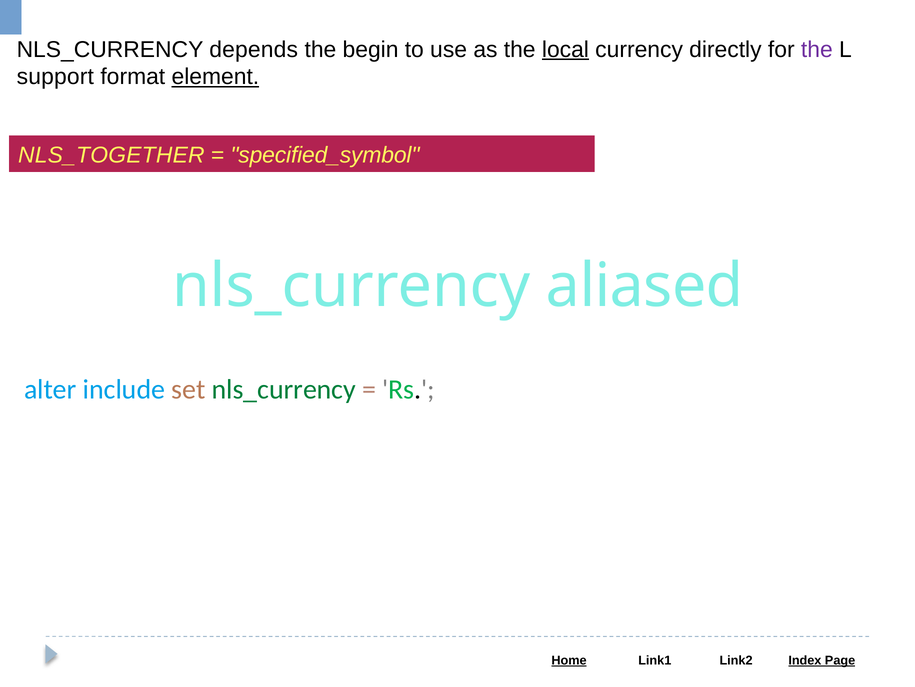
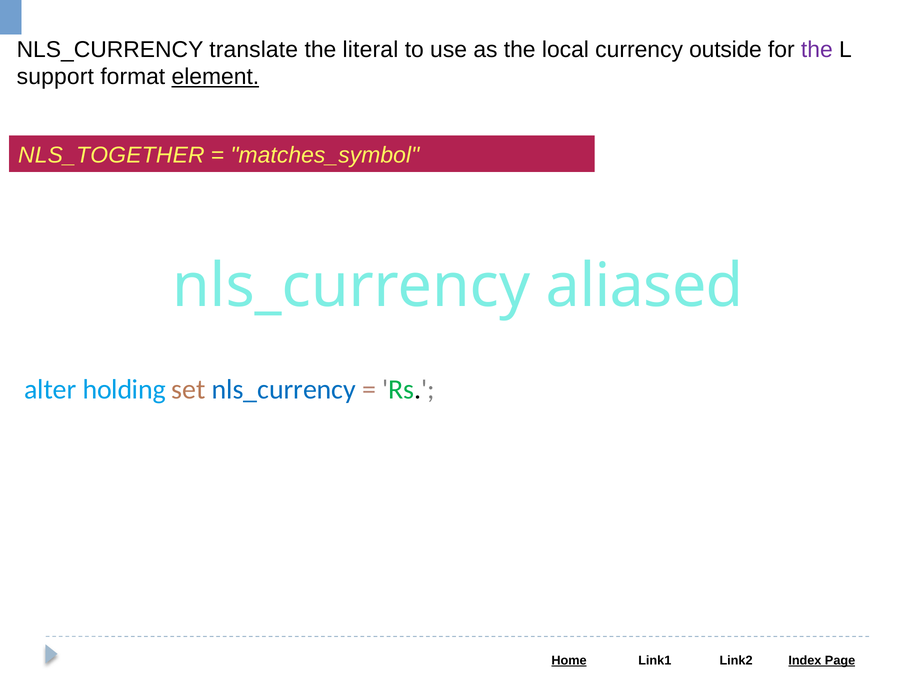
depends: depends -> translate (254, 49)
begin: begin -> literal (370, 49)
local underline: present -> none (565, 49)
directly: directly -> outside (726, 49)
specified_symbol: specified_symbol -> matches_symbol (325, 155)
include: include -> holding (124, 389)
nls_currency colour: green -> blue (284, 389)
